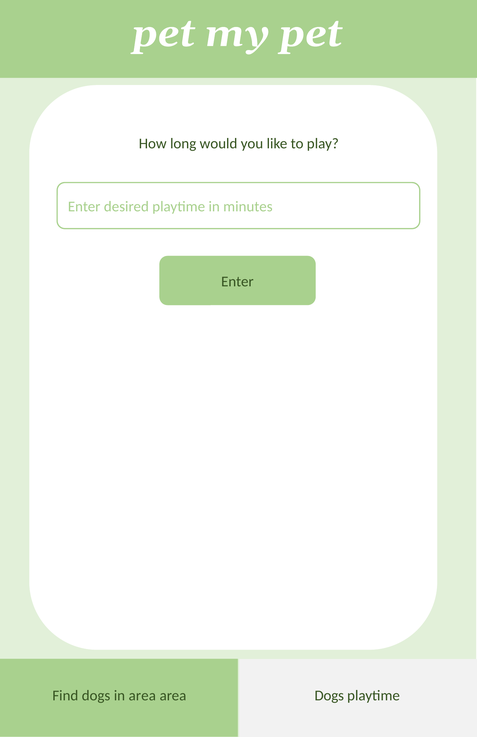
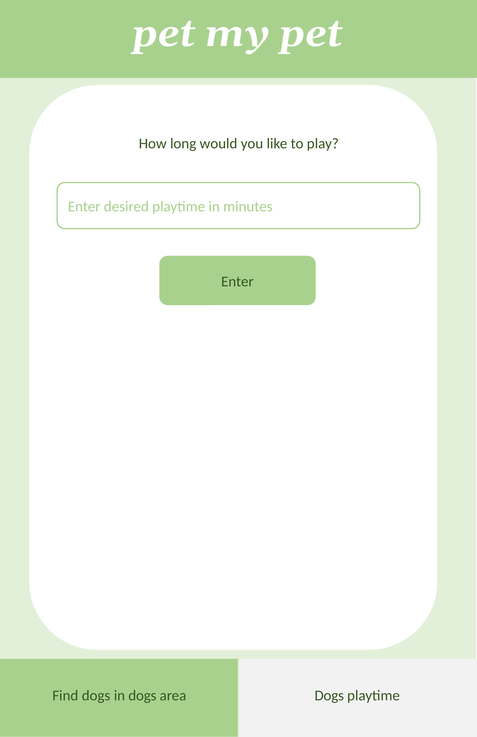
in area: area -> dogs (142, 696)
